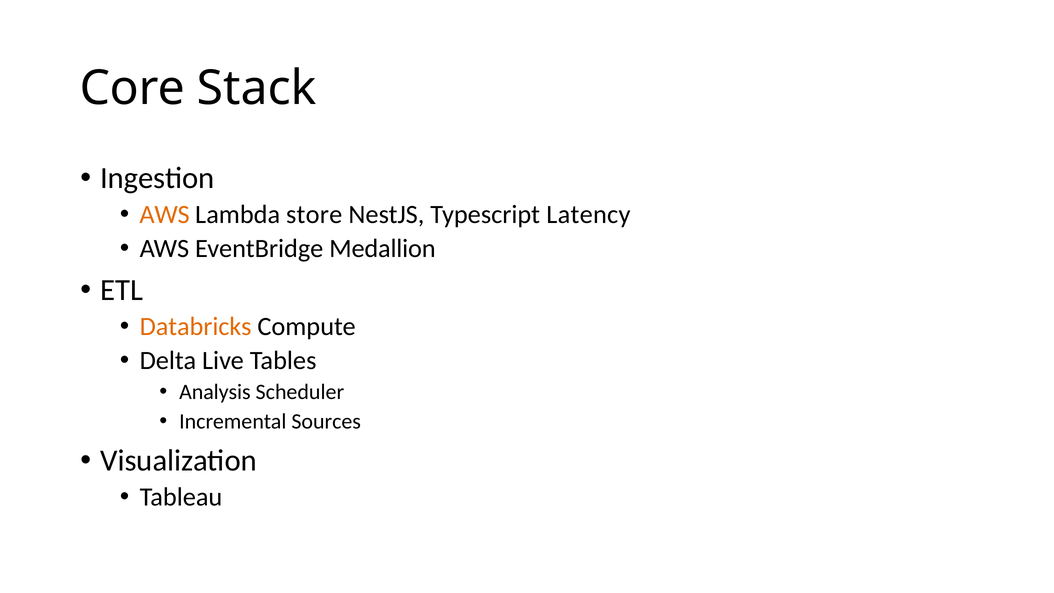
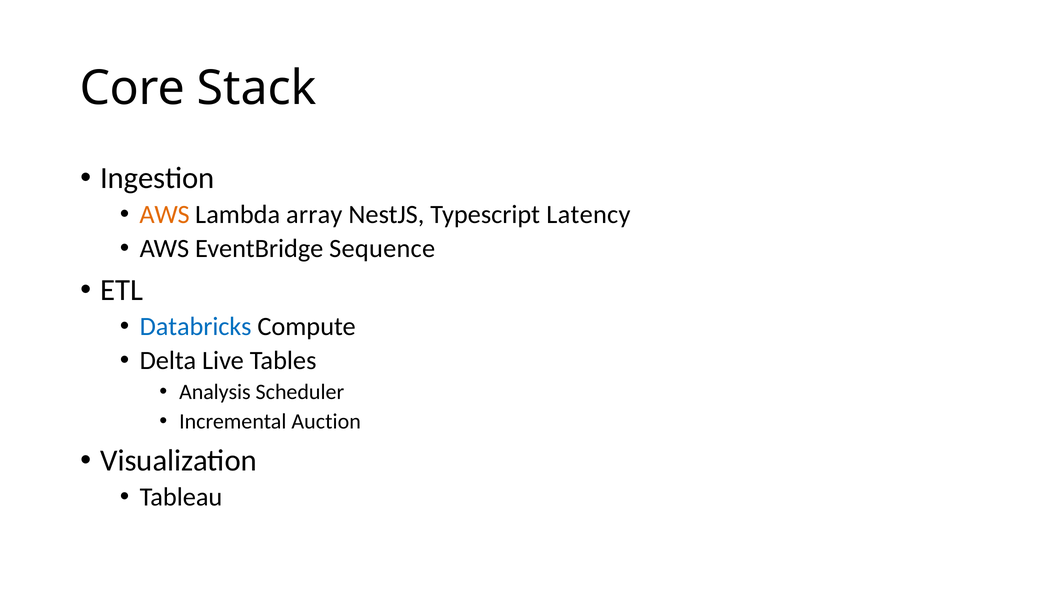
store: store -> array (314, 214)
Medallion: Medallion -> Sequence (382, 248)
Databricks colour: orange -> blue (196, 326)
Sources: Sources -> Auction (326, 421)
